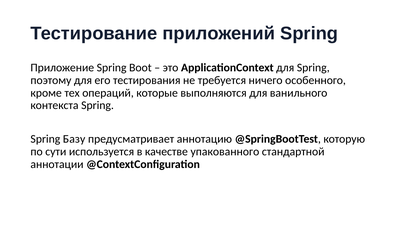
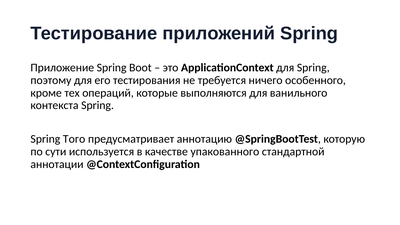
Базу: Базу -> Того (74, 139)
